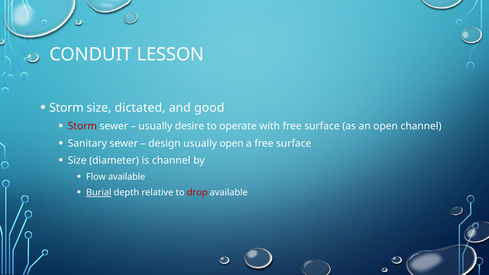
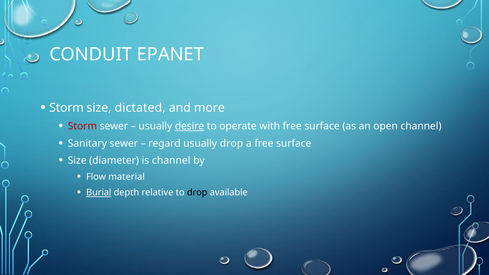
LESSON: LESSON -> EPANET (170, 54)
good: good -> more (209, 108)
desire underline: none -> present (190, 126)
design: design -> regard (165, 143)
usually open: open -> drop (231, 143)
Flow available: available -> material (127, 177)
drop colour: red -> black (197, 193)
